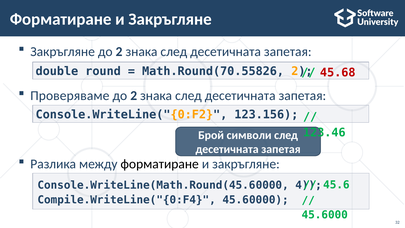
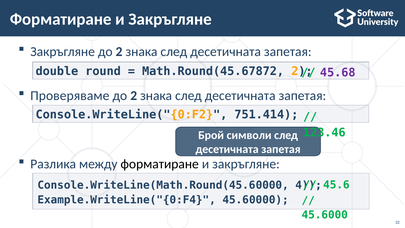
Math.Round(70.55826: Math.Round(70.55826 -> Math.Round(45.67872 (213, 71)
45.68 colour: red -> purple (338, 73)
123.156: 123.156 -> 751.414 (266, 115)
Compile.WriteLine("{0:F4: Compile.WriteLine("{0:F4 -> Examplе.WriteLine("{0:F4 (127, 200)
